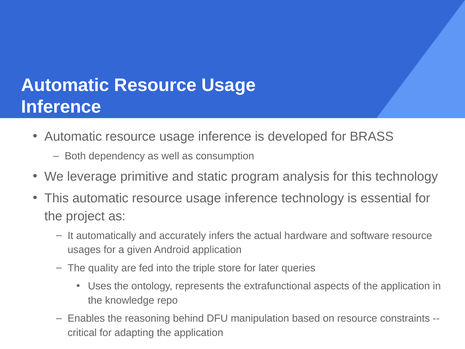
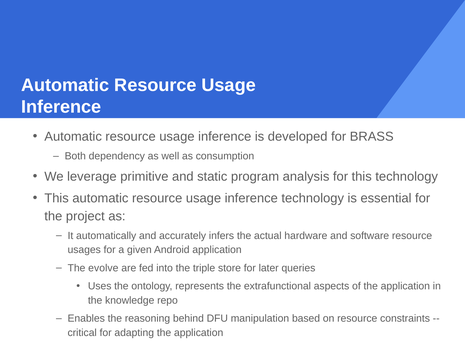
quality: quality -> evolve (103, 268)
